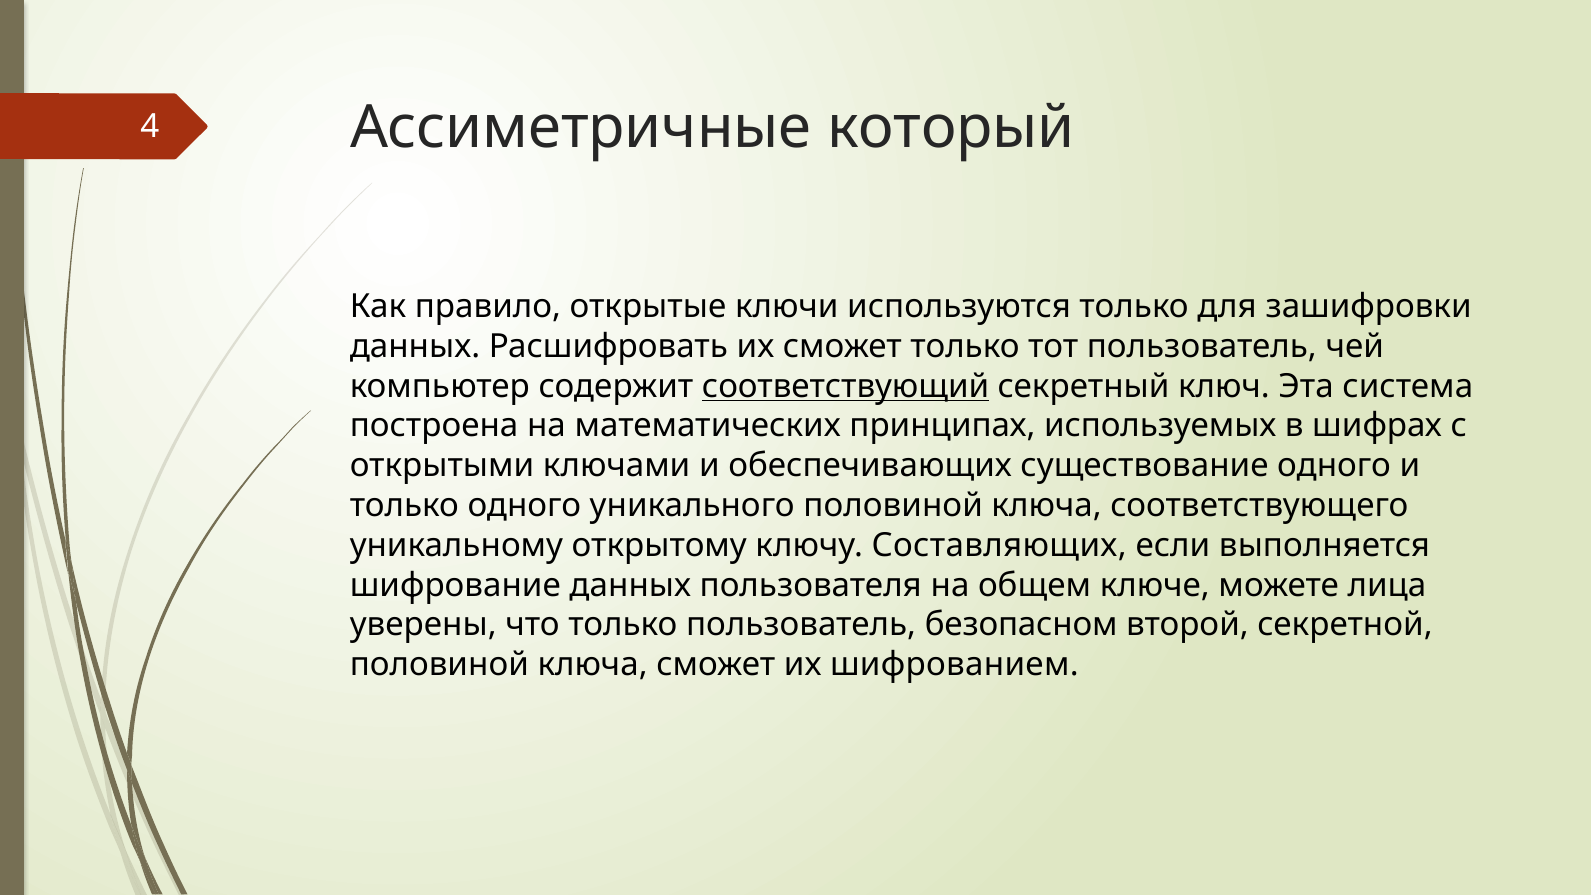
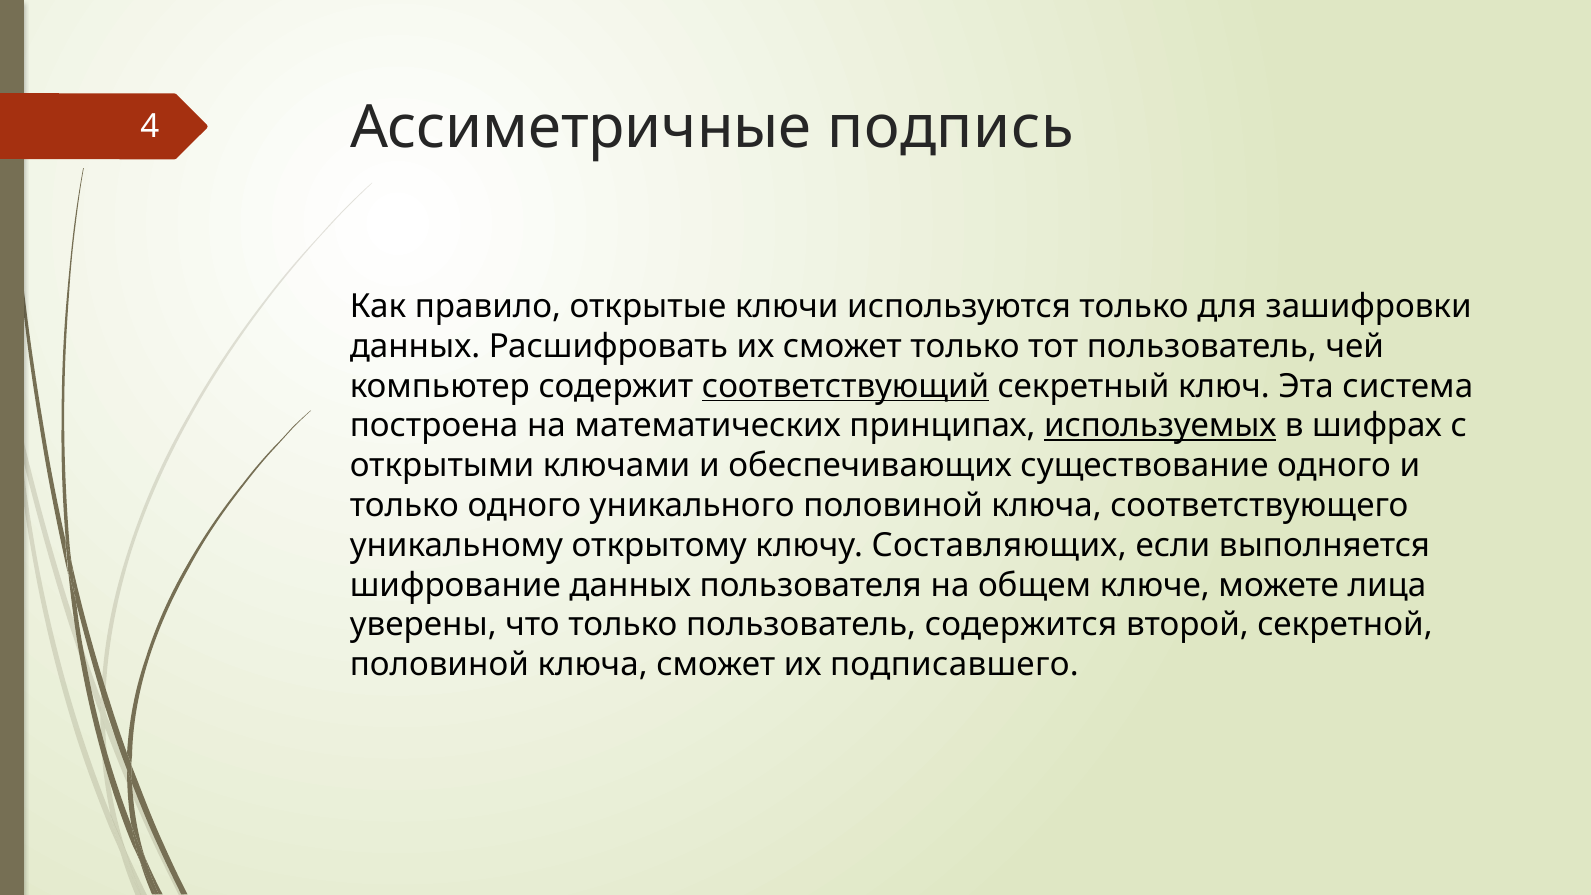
который: который -> подпись (950, 127)
используемых underline: none -> present (1160, 426)
безопасном: безопасном -> содержится (1021, 625)
шифрованием: шифрованием -> подписавшего (954, 665)
